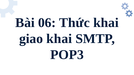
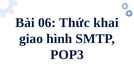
giao khai: khai -> hình (59, 39)
